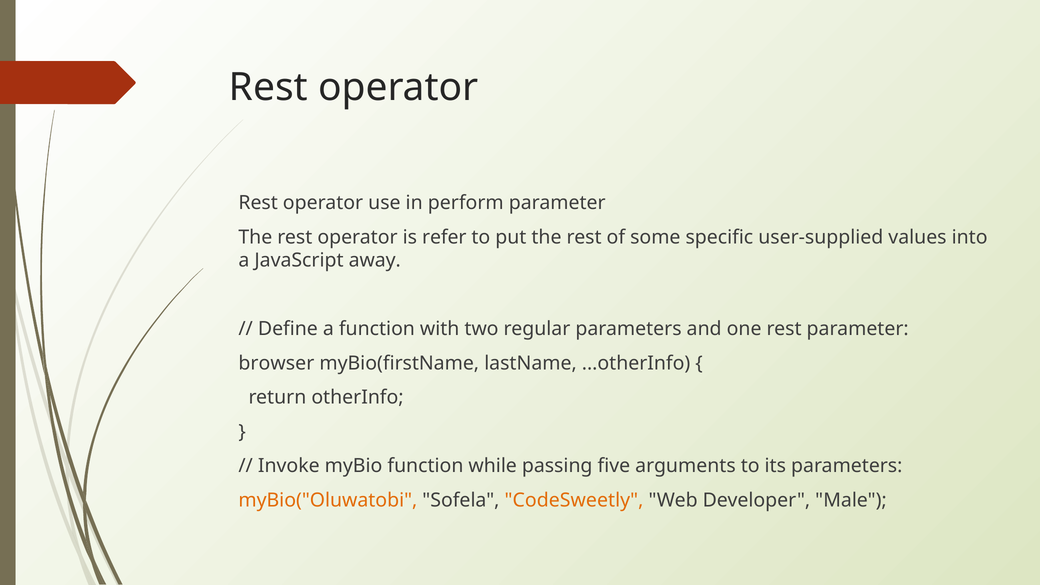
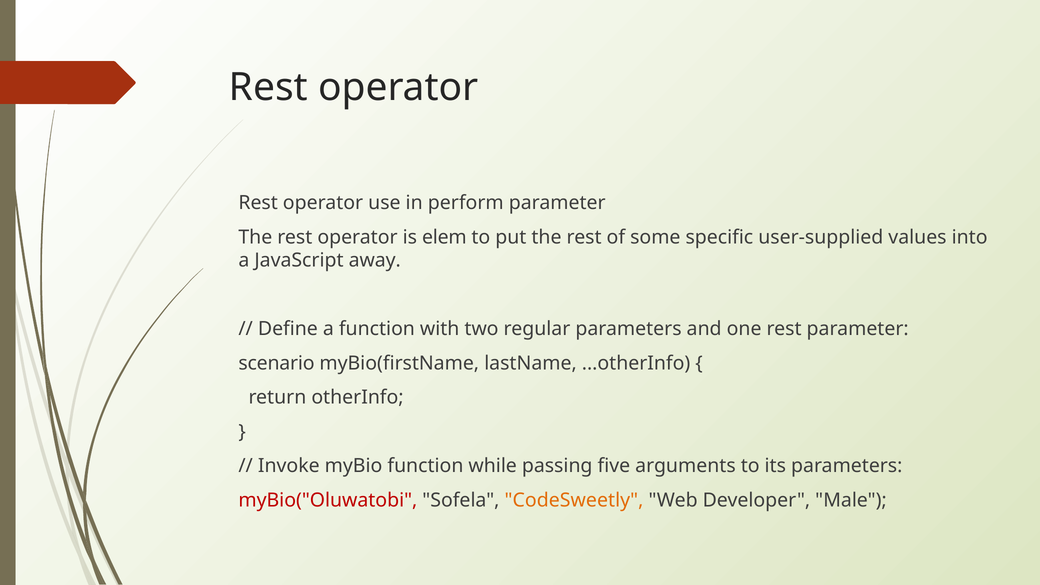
refer: refer -> elem (444, 237)
browser: browser -> scenario (276, 363)
myBio("Oluwatobi colour: orange -> red (328, 500)
